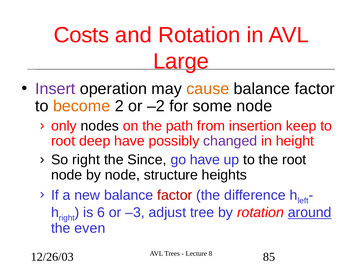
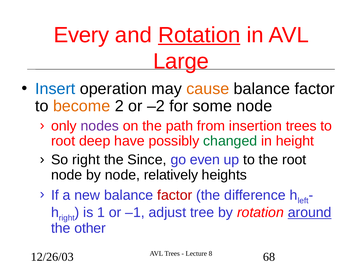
Costs: Costs -> Every (81, 35)
Rotation underline: none -> present (199, 35)
Insert colour: purple -> blue (55, 89)
nodes colour: black -> purple (100, 126)
insertion keep: keep -> trees (301, 126)
changed colour: purple -> green (230, 141)
go have: have -> even (205, 160)
structure: structure -> relatively (171, 175)
6: 6 -> 1 (101, 213)
–3: –3 -> –1 (135, 213)
even: even -> other (90, 229)
85: 85 -> 68 (269, 257)
